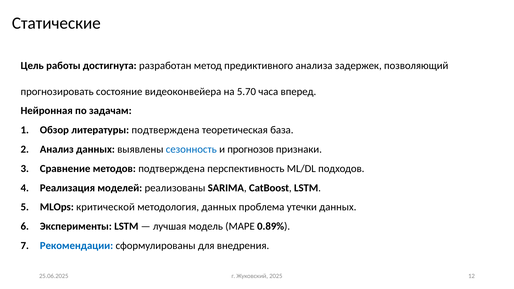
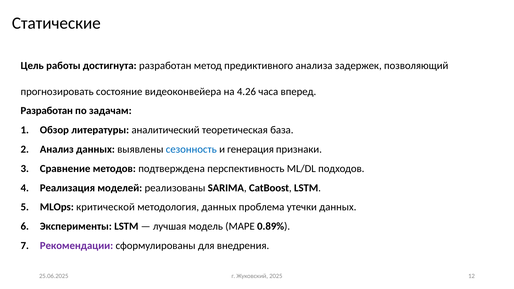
5.70: 5.70 -> 4.26 (246, 92)
Нейронная: Нейронная -> Разработан (47, 111)
литературы подтверждена: подтверждена -> аналитический (166, 130)
прогнозов: прогнозов -> генерация (251, 149)
Рекомендации colour: blue -> purple (77, 246)
